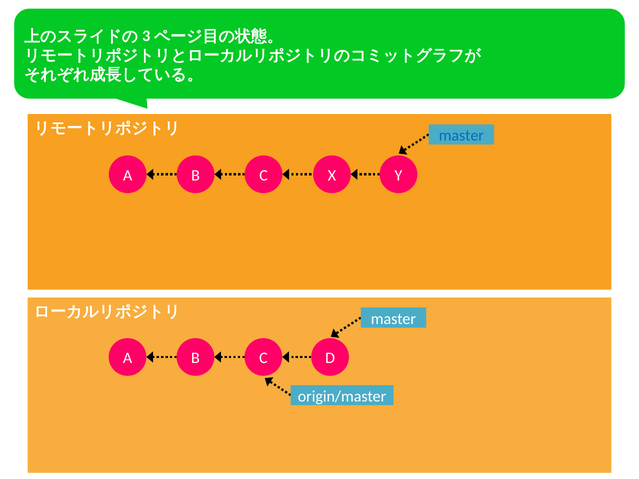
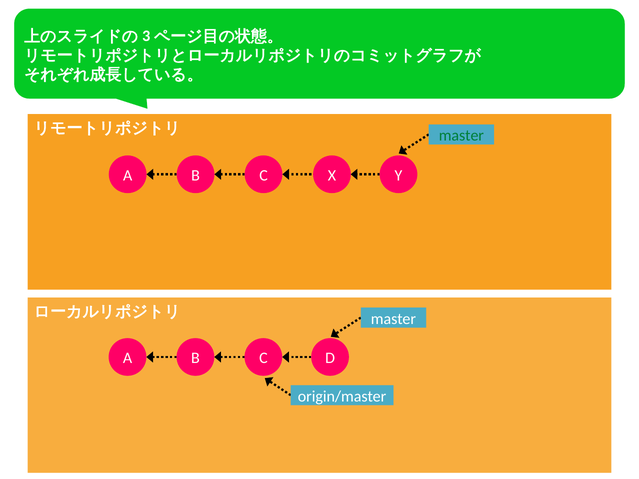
master colour: blue -> green (461, 136)
